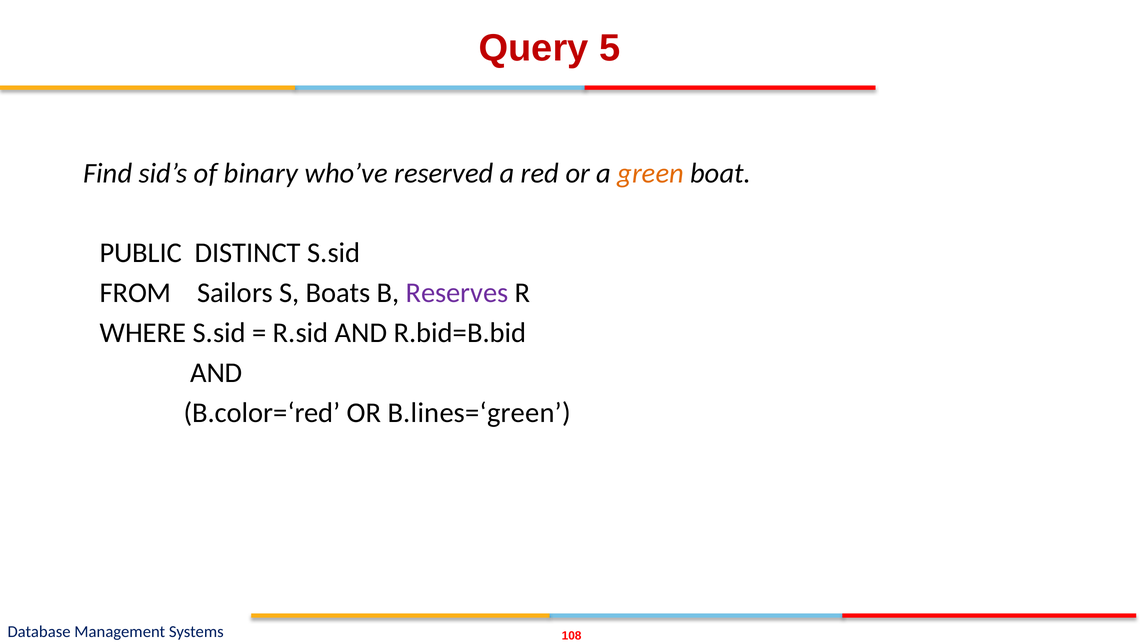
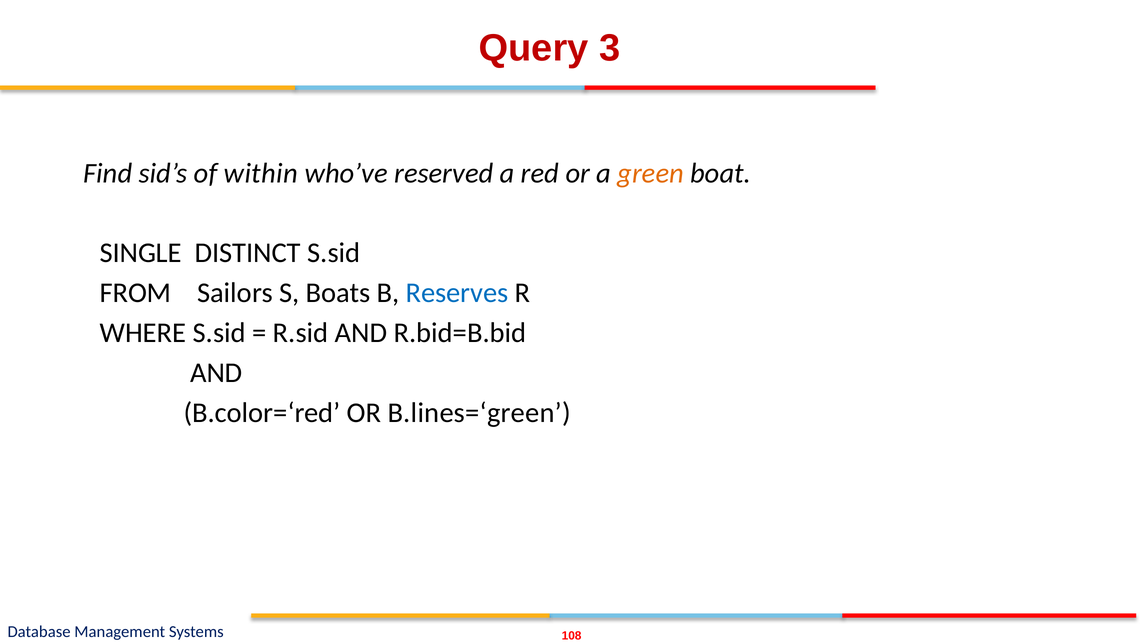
5: 5 -> 3 (610, 48)
binary: binary -> within (261, 173)
PUBLIC: PUBLIC -> SINGLE (141, 253)
Reserves colour: purple -> blue (457, 293)
